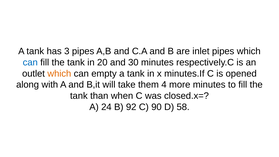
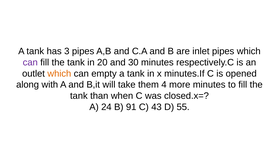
can colour: blue -> purple (30, 62)
92: 92 -> 91 (131, 107)
90: 90 -> 43 (156, 107)
58: 58 -> 55 (183, 107)
